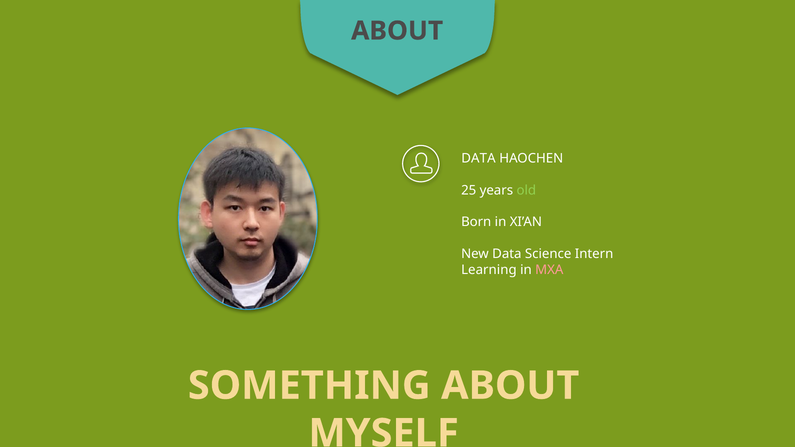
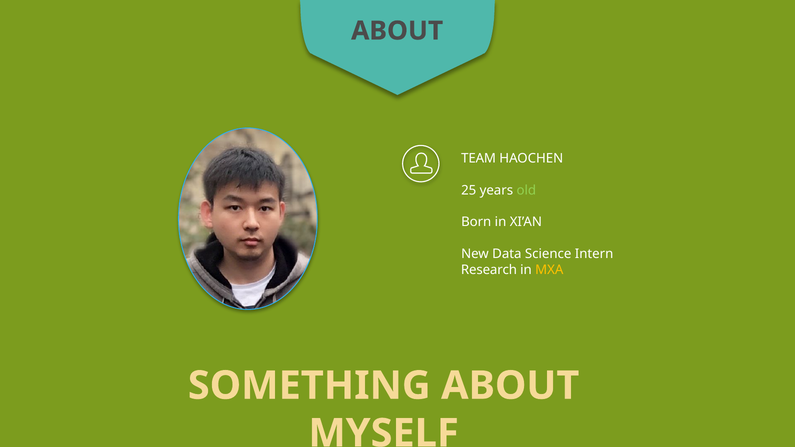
DATA: DATA -> TEAM (479, 159)
Learning: Learning -> Research (489, 270)
MXA colour: pink -> yellow (549, 270)
